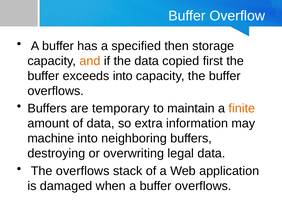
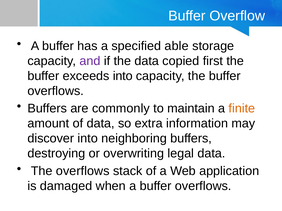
then: then -> able (177, 46)
and colour: orange -> purple (90, 61)
temporary: temporary -> commonly (121, 109)
machine: machine -> discover (51, 139)
